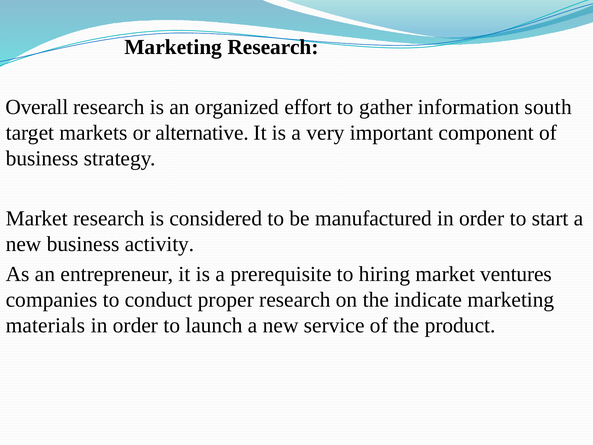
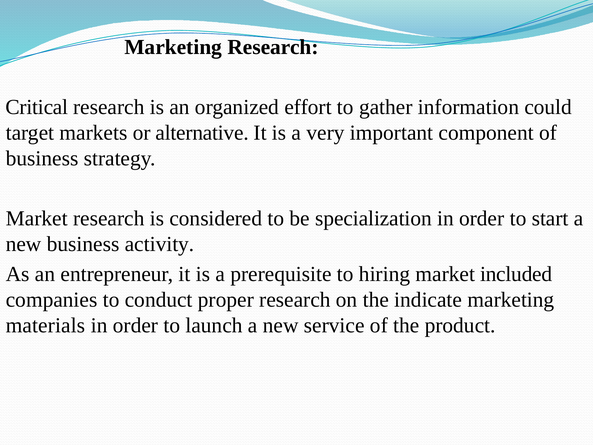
Overall: Overall -> Critical (37, 107)
south: south -> could (548, 107)
manufactured: manufactured -> specialization (373, 218)
ventures: ventures -> included (516, 274)
